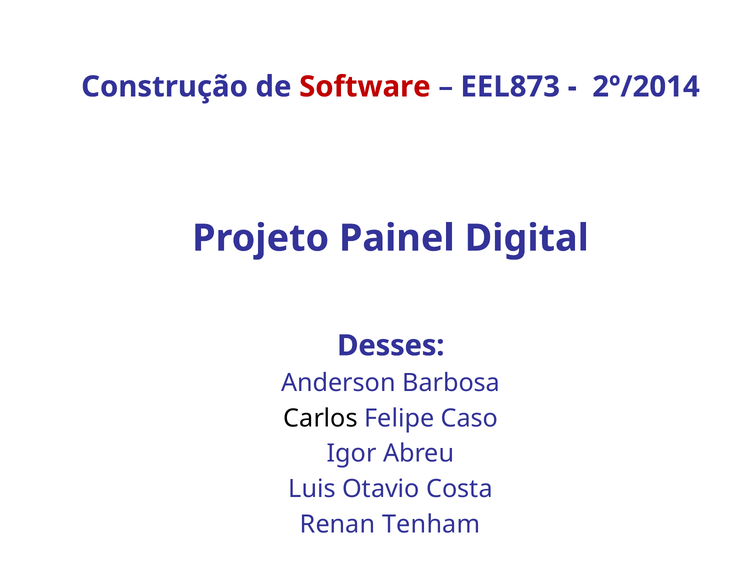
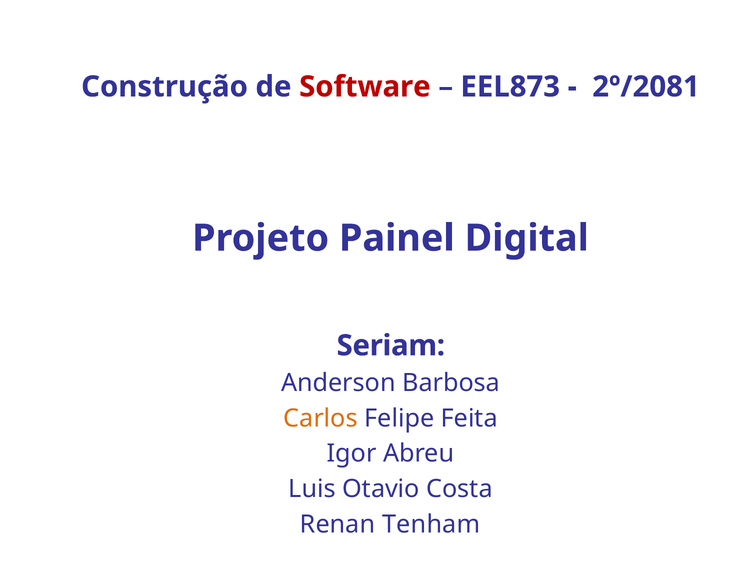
2º/2014: 2º/2014 -> 2º/2081 (646, 87)
Desses: Desses -> Seriam (391, 346)
Carlos colour: black -> orange (321, 418)
Caso: Caso -> Feita (469, 418)
